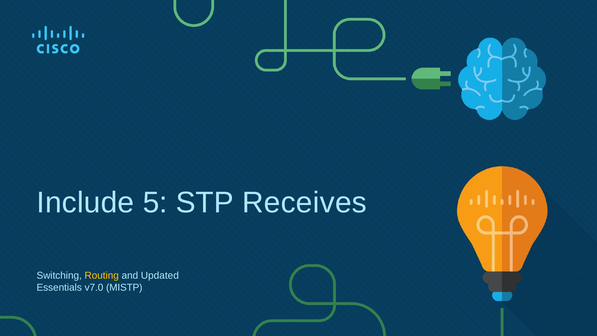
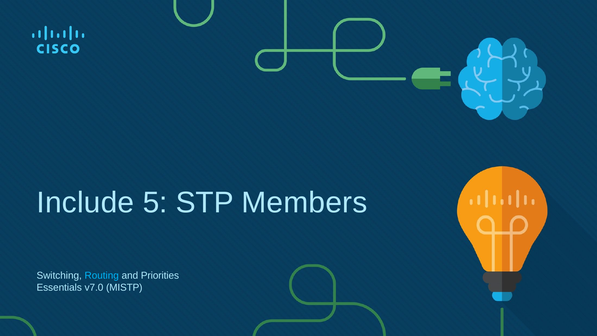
Receives: Receives -> Members (304, 202)
Routing colour: yellow -> light blue (102, 275)
Updated: Updated -> Priorities (160, 275)
